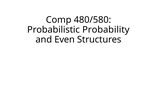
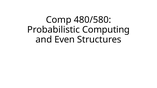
Probability: Probability -> Computing (106, 30)
